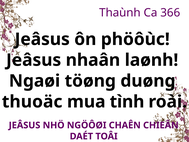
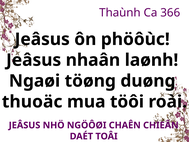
tình: tình -> töôi (127, 102)
